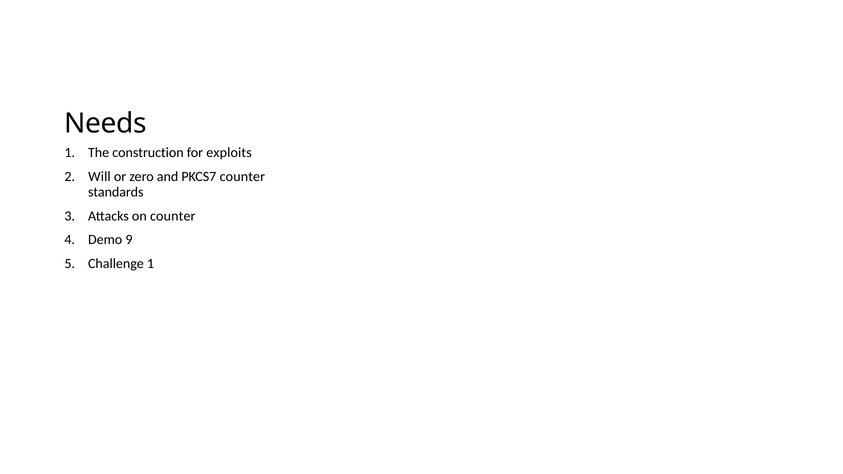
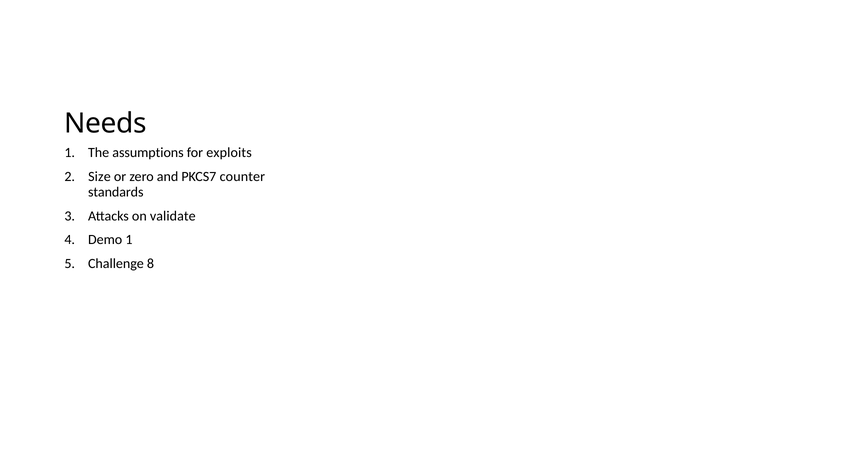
construction: construction -> assumptions (148, 153)
Will: Will -> Size (99, 177)
on counter: counter -> validate (173, 216)
Demo 9: 9 -> 1 (129, 240)
Challenge 1: 1 -> 8 (150, 264)
